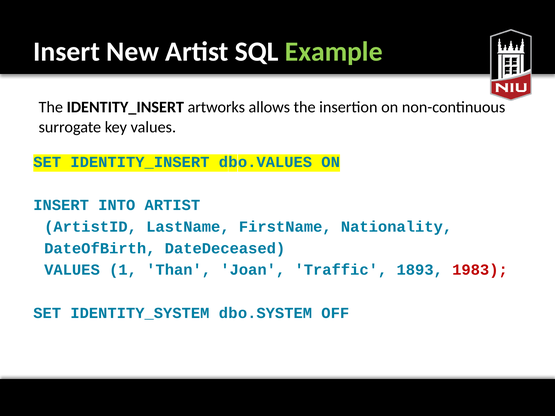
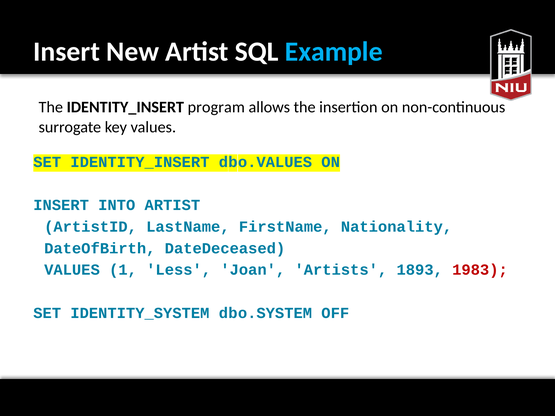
Example colour: light green -> light blue (334, 52)
artworks: artworks -> program (216, 107)
Than: Than -> Less (179, 270)
Traffic: Traffic -> Artists (341, 270)
